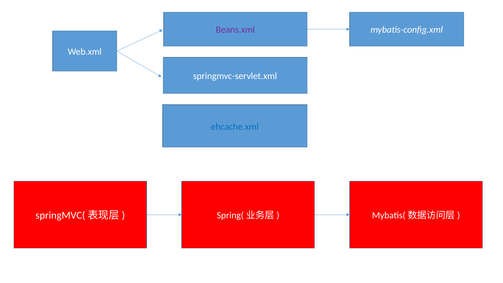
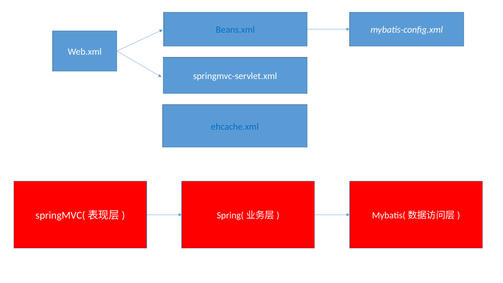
Beans.xml colour: purple -> blue (235, 30)
